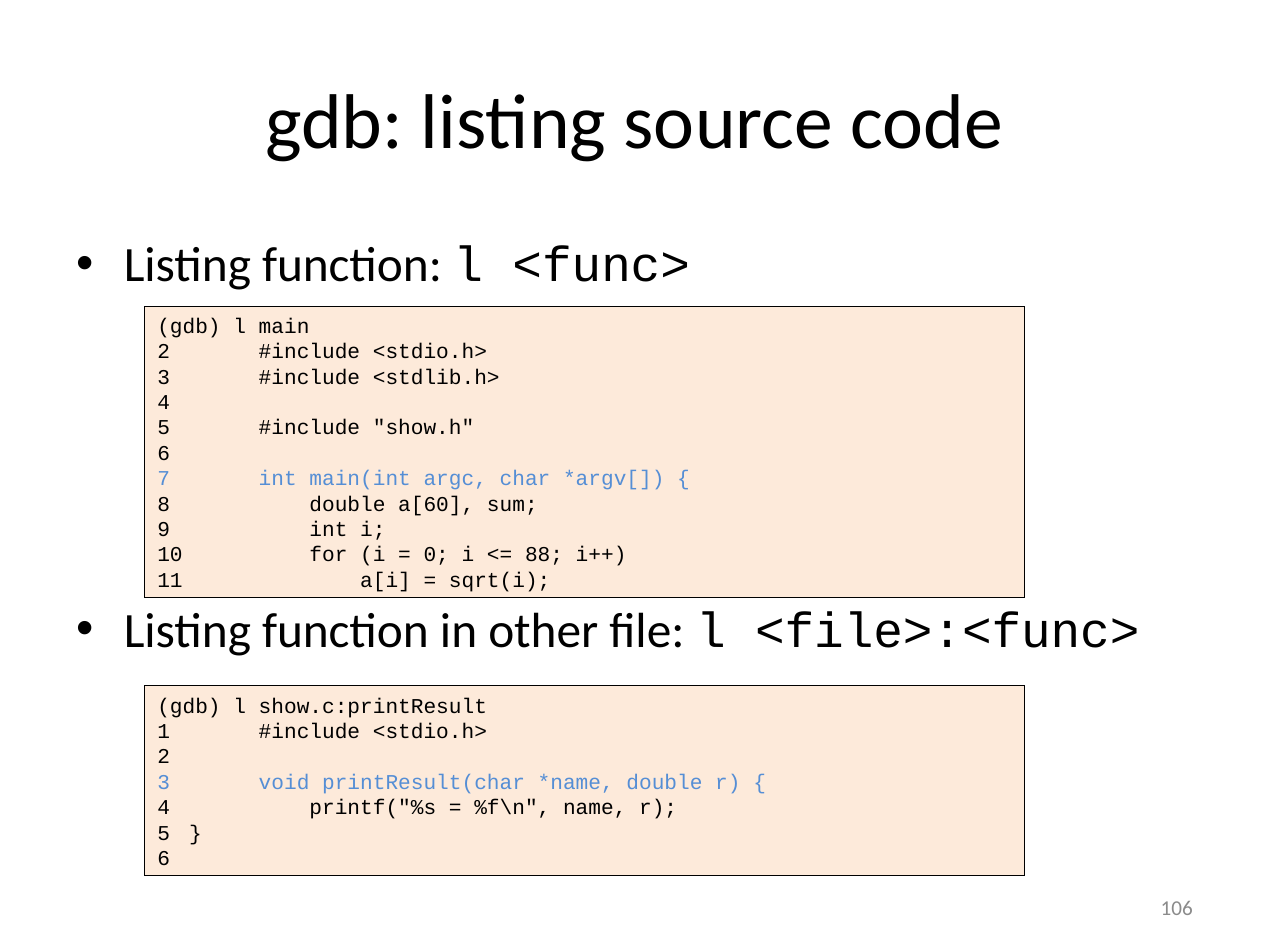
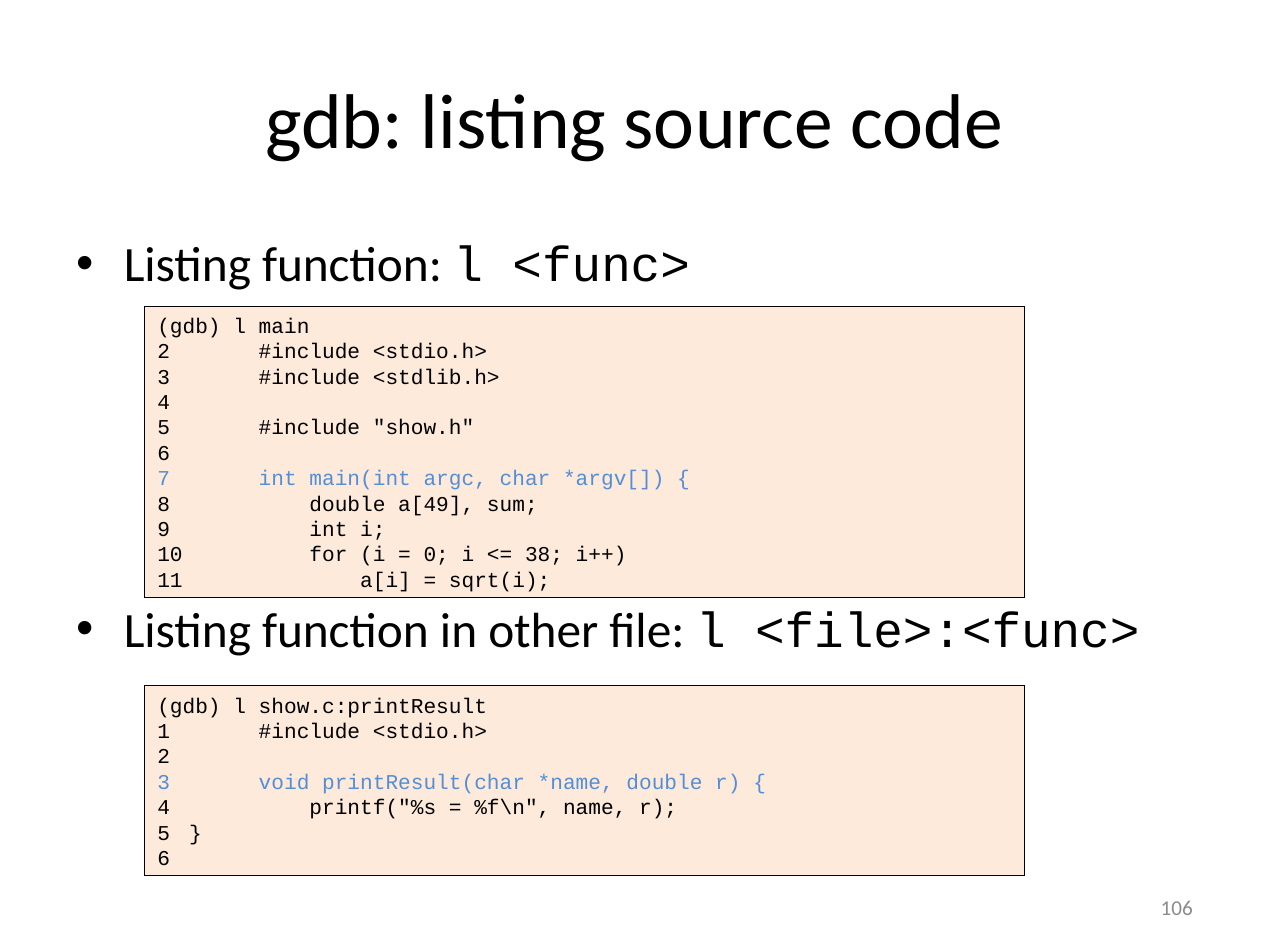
a[60: a[60 -> a[49 (436, 504)
88: 88 -> 38 (544, 555)
